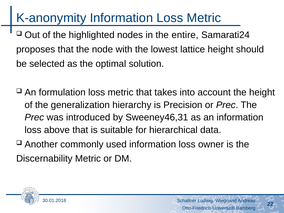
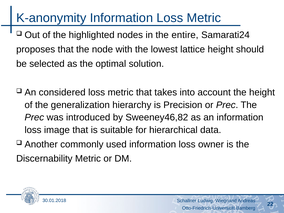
formulation: formulation -> considered (62, 92)
Sweeney46,31: Sweeney46,31 -> Sweeney46,82 (157, 117)
above: above -> image (57, 130)
